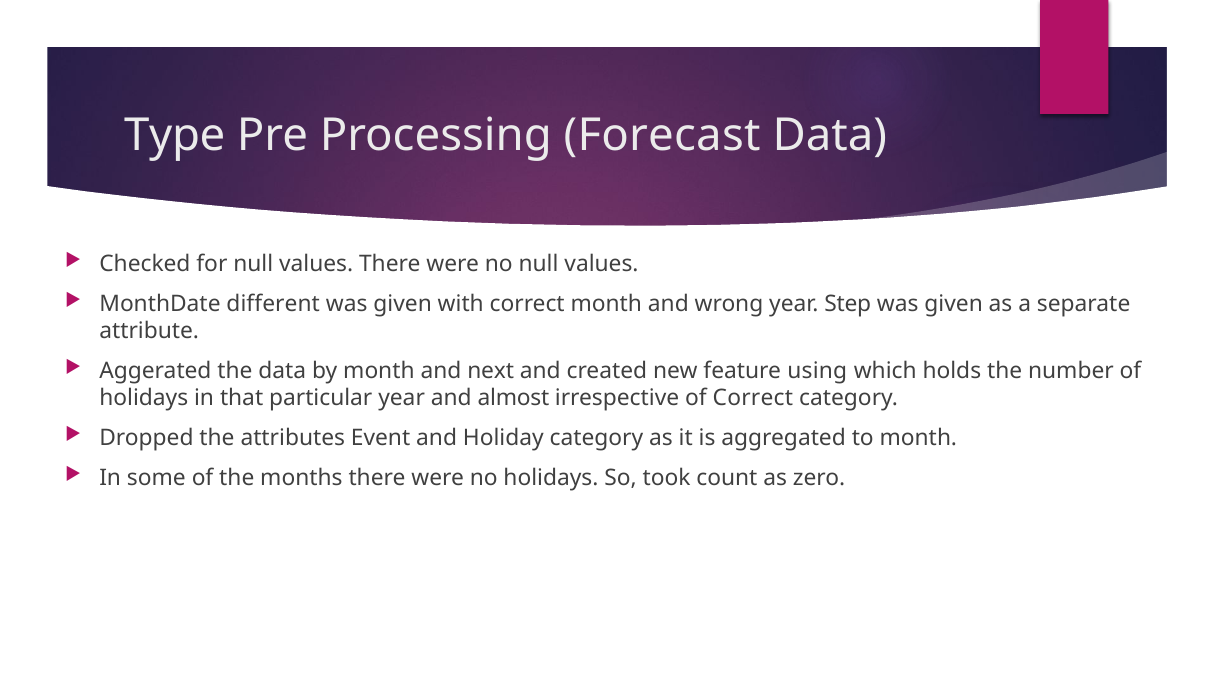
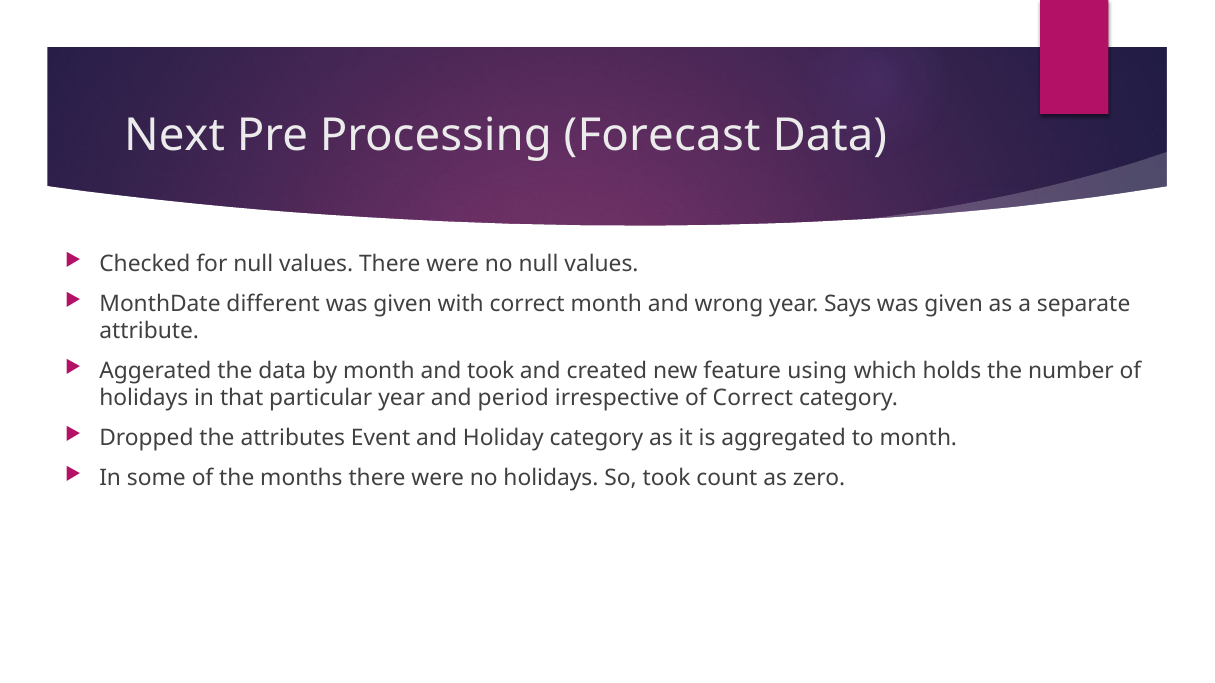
Type: Type -> Next (175, 135)
Step: Step -> Says (848, 304)
and next: next -> took (491, 371)
almost: almost -> period (513, 398)
